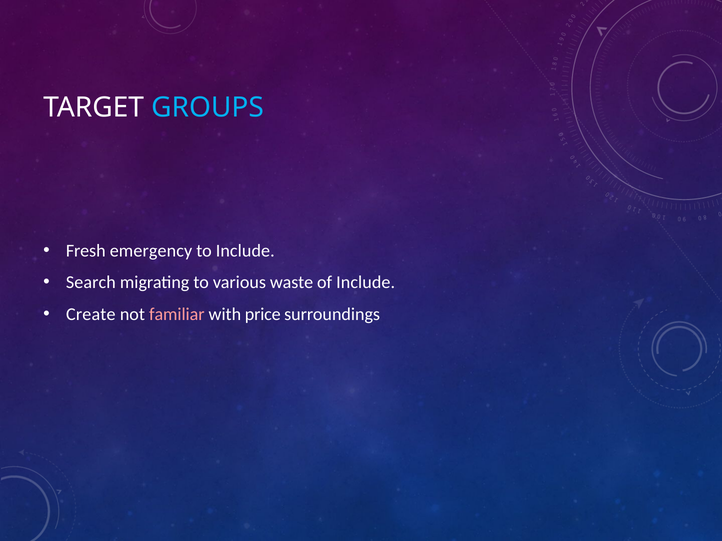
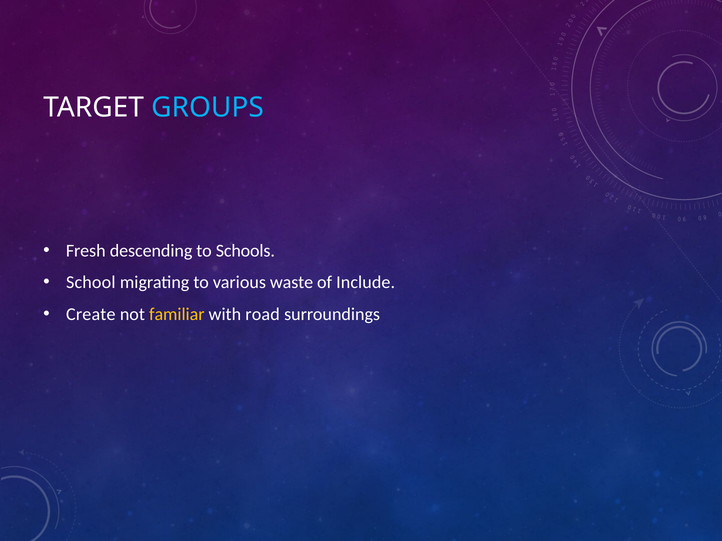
emergency: emergency -> descending (151, 251)
to Include: Include -> Schools (245, 251)
Search: Search -> School (91, 283)
familiar colour: pink -> yellow (177, 314)
price: price -> road (263, 314)
